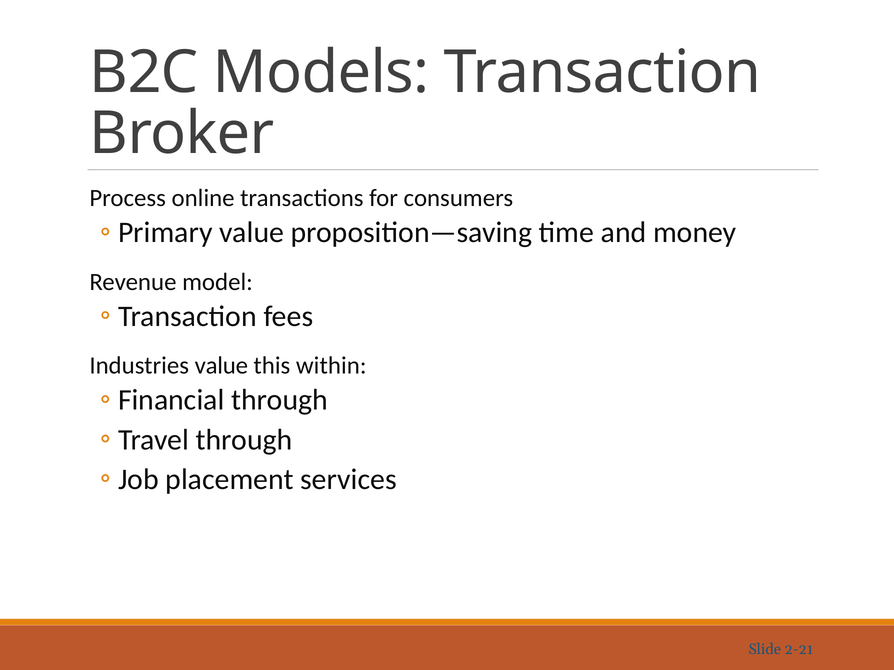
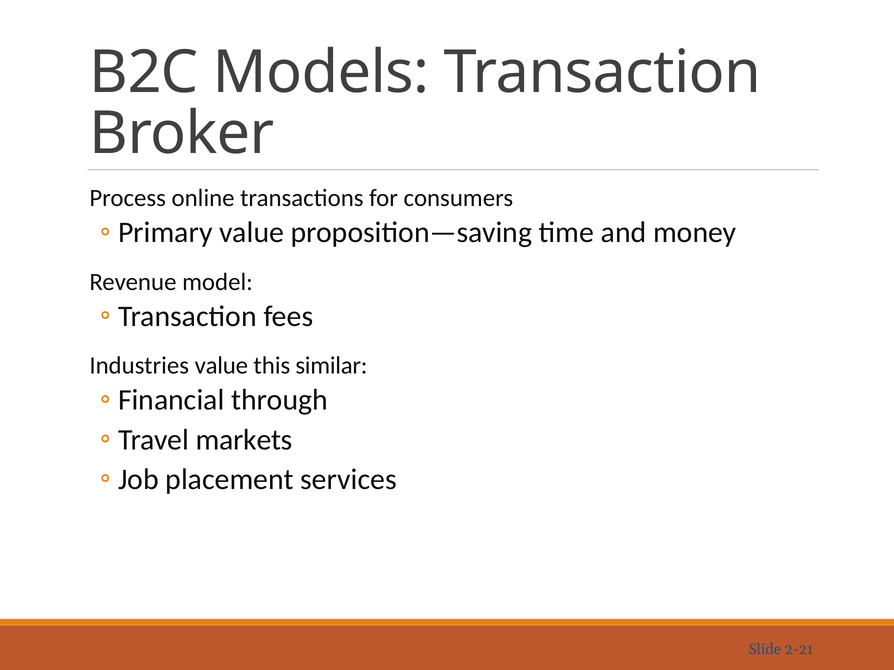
within: within -> similar (331, 366)
through: through -> markets (244, 440)
